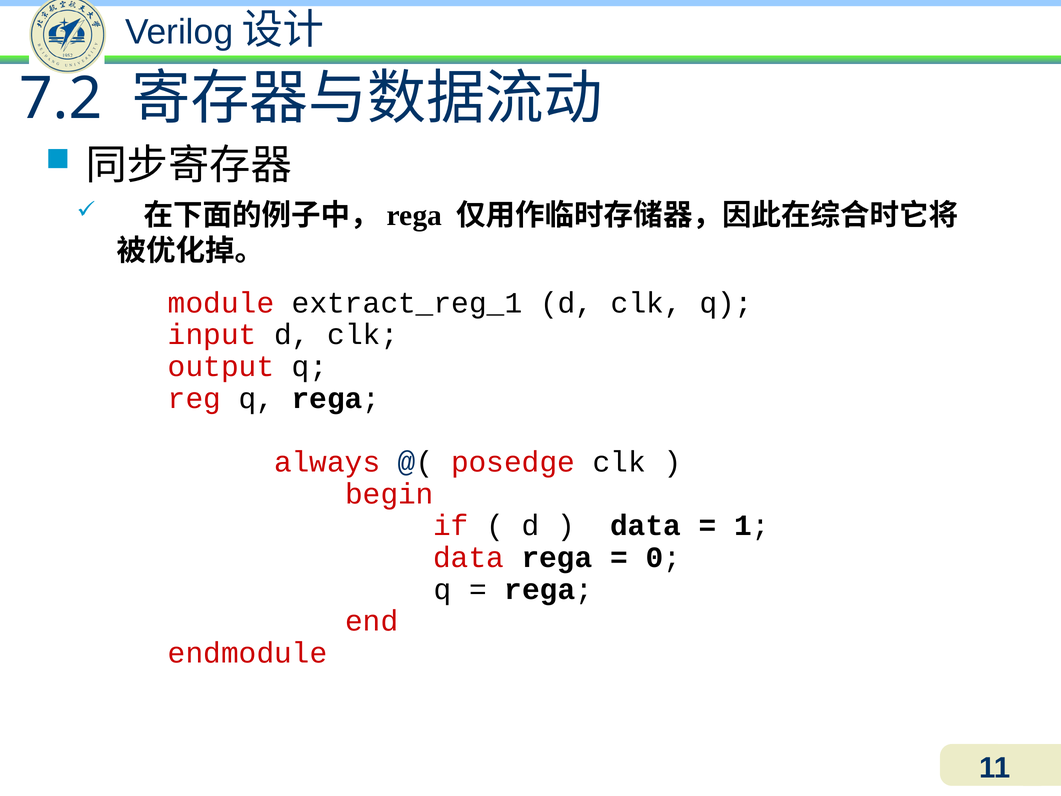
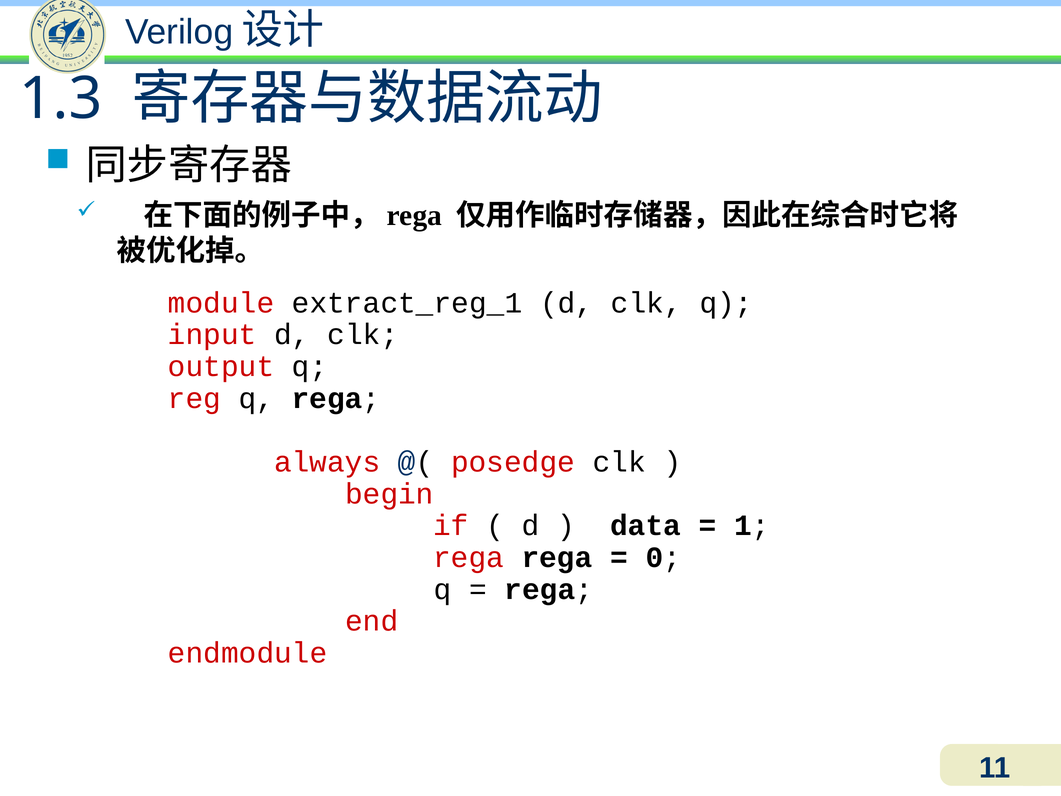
7.2: 7.2 -> 1.3 (61, 99)
data: data -> rega (469, 557)
